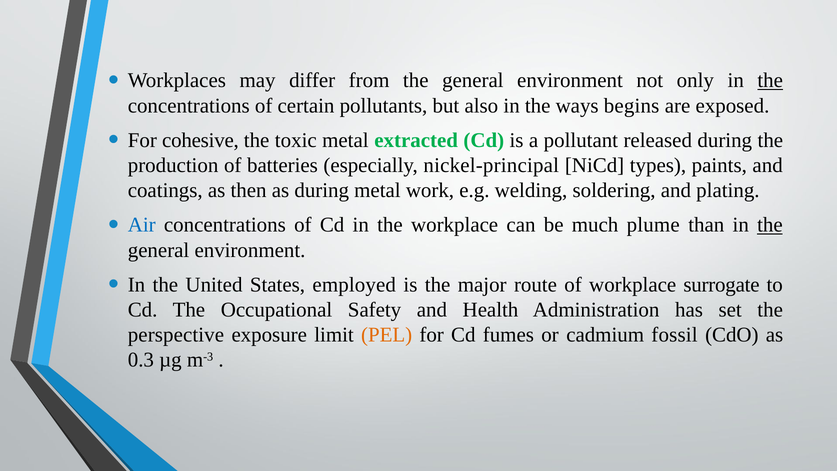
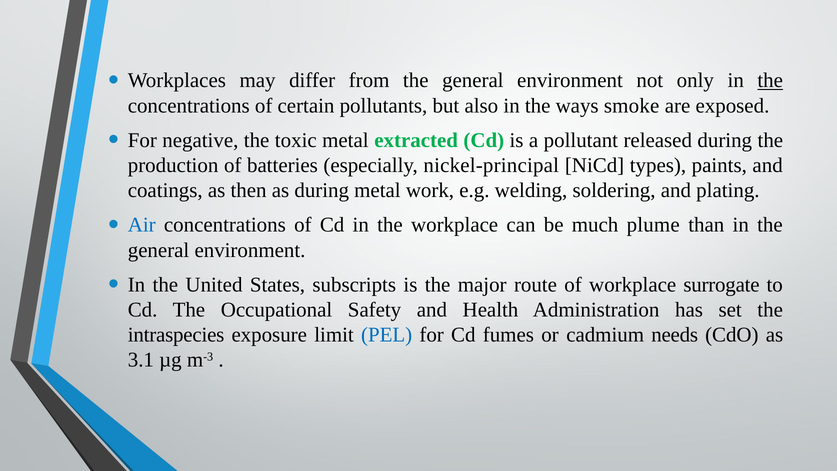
begins: begins -> smoke (632, 106)
cohesive: cohesive -> negative (200, 140)
the underline: present -> none (770, 225)
employed: employed -> subscripts (354, 285)
perspective: perspective -> intraspecies (176, 335)
PEL colour: orange -> blue (387, 335)
fossil: fossil -> needs (675, 335)
0.3: 0.3 -> 3.1 (141, 360)
